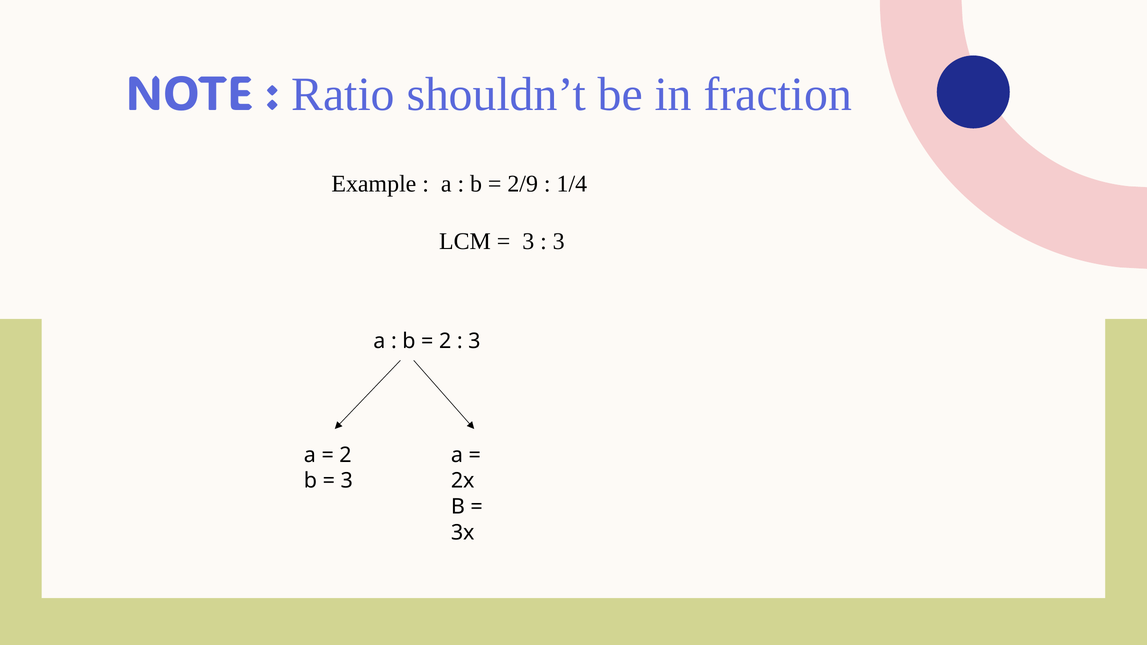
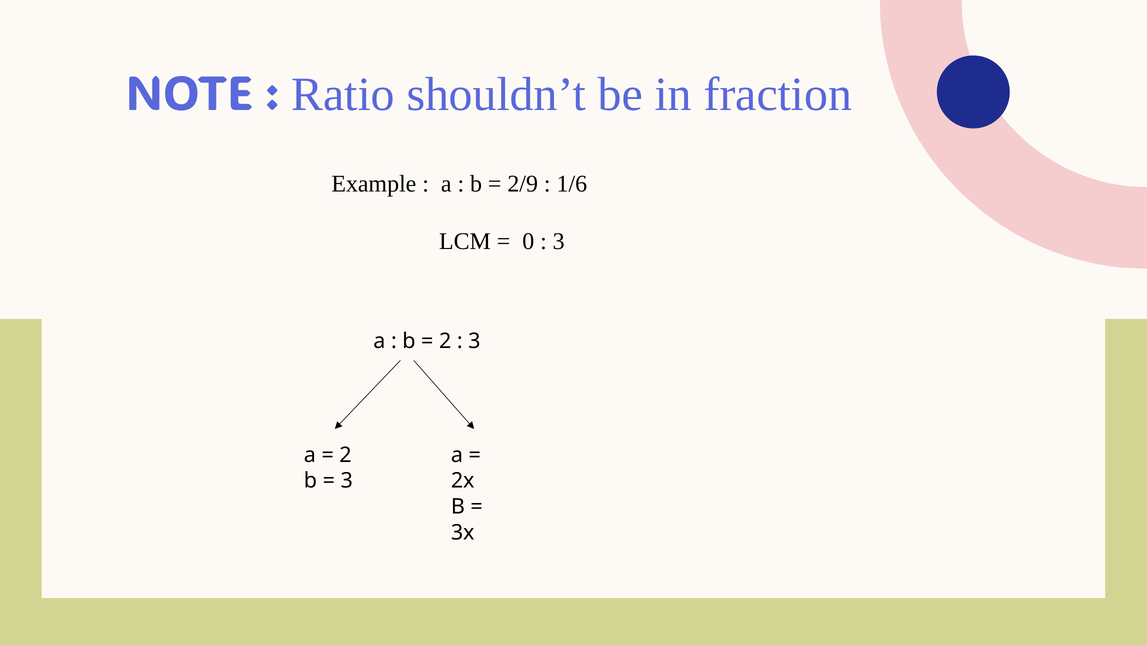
1/4: 1/4 -> 1/6 (572, 184)
3: 3 -> 0 (528, 241)
